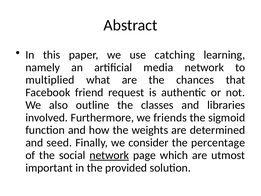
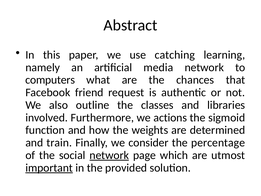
multiplied: multiplied -> computers (50, 80)
friends: friends -> actions (170, 117)
seed: seed -> train (59, 143)
important underline: none -> present (49, 168)
